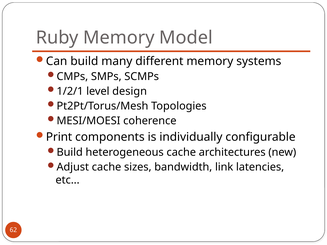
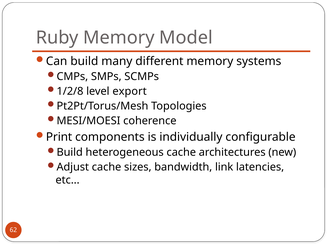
1/2/1: 1/2/1 -> 1/2/8 (70, 91)
design: design -> export (130, 91)
